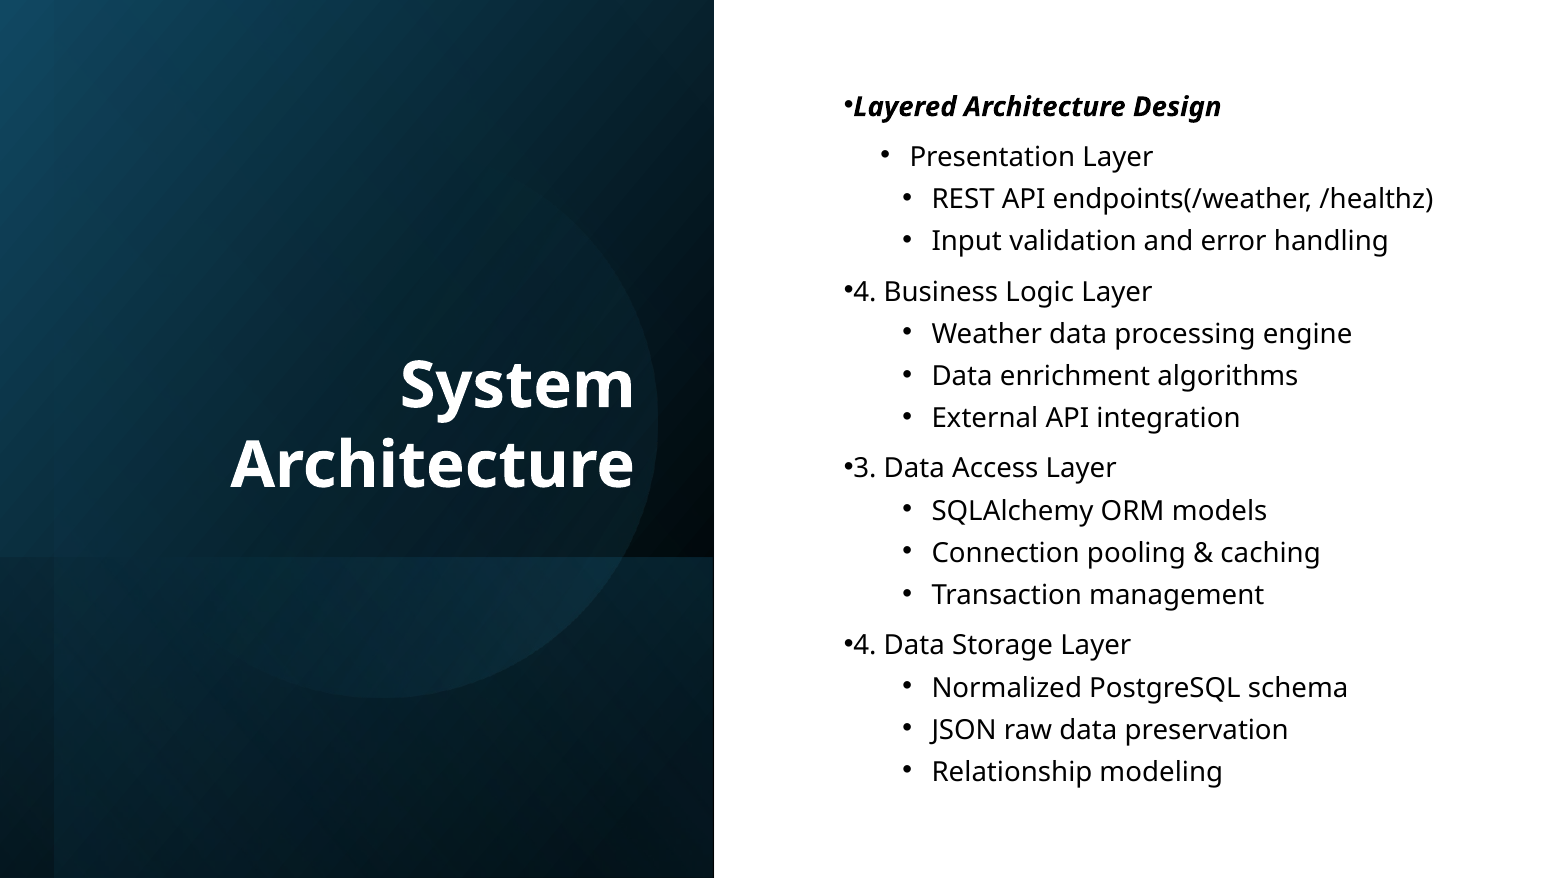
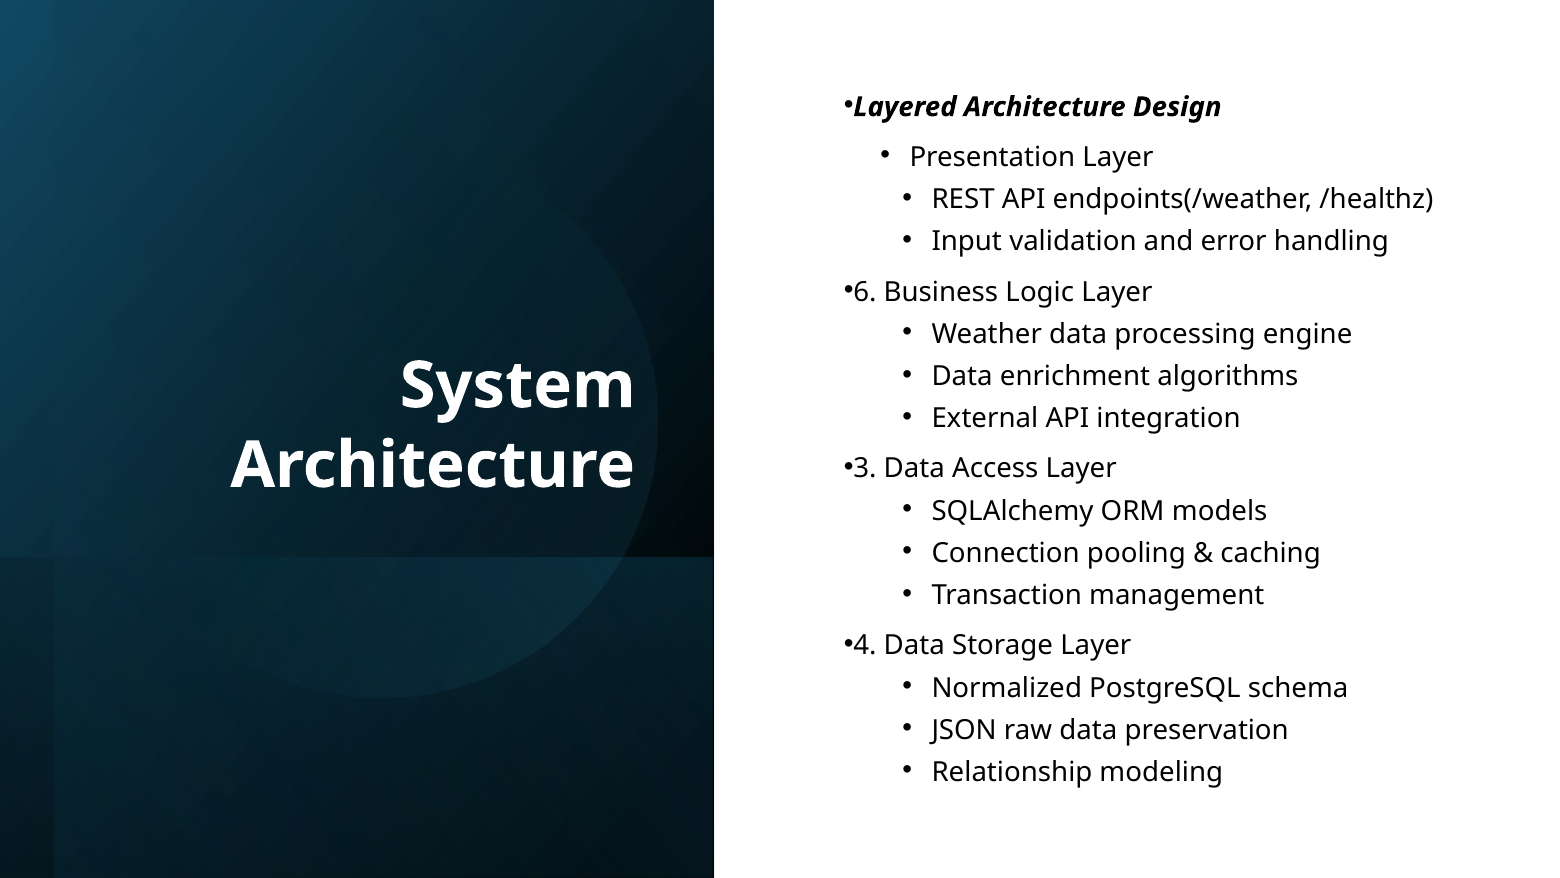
4: 4 -> 6 (865, 292)
